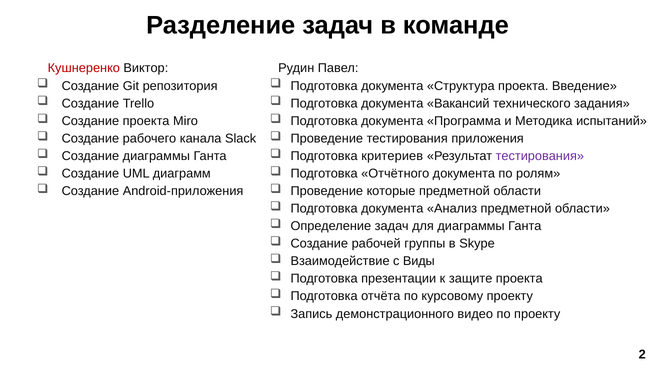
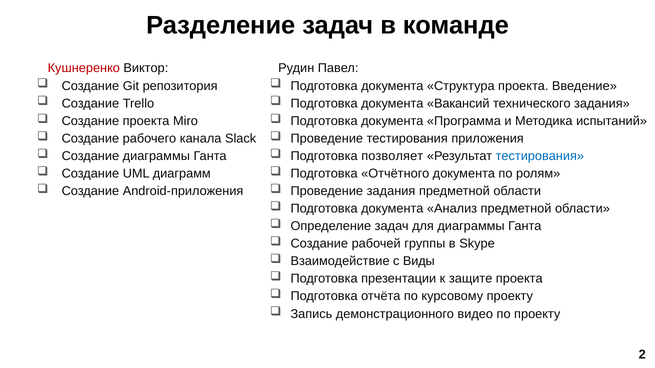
критериев: критериев -> позволяет (392, 156)
тестирования colour: purple -> blue (540, 156)
Проведение которые: которые -> задания (391, 191)
